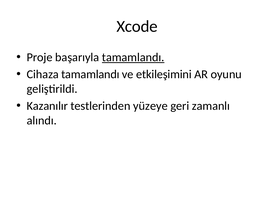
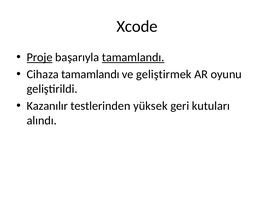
Proje underline: none -> present (40, 57)
etkileşimini: etkileşimini -> geliştirmek (164, 75)
yüzeye: yüzeye -> yüksek (150, 106)
zamanlı: zamanlı -> kutuları (211, 106)
